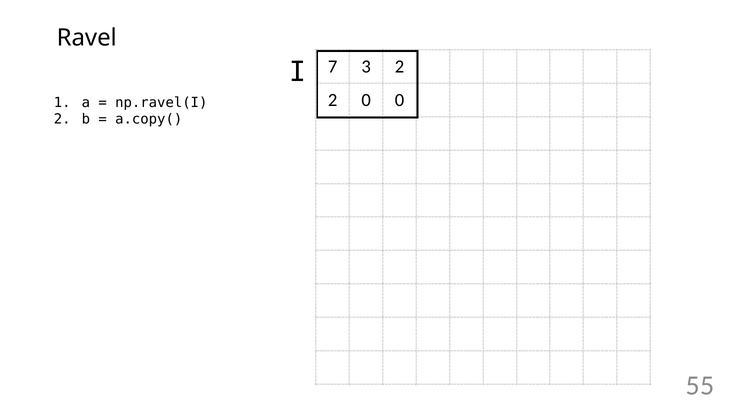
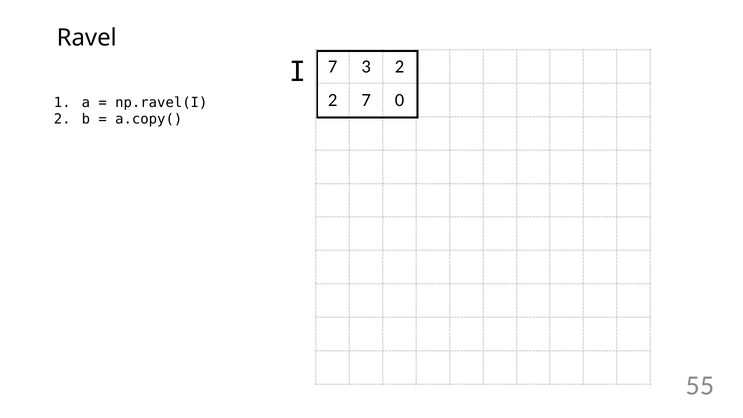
2 0: 0 -> 7 (366, 100)
